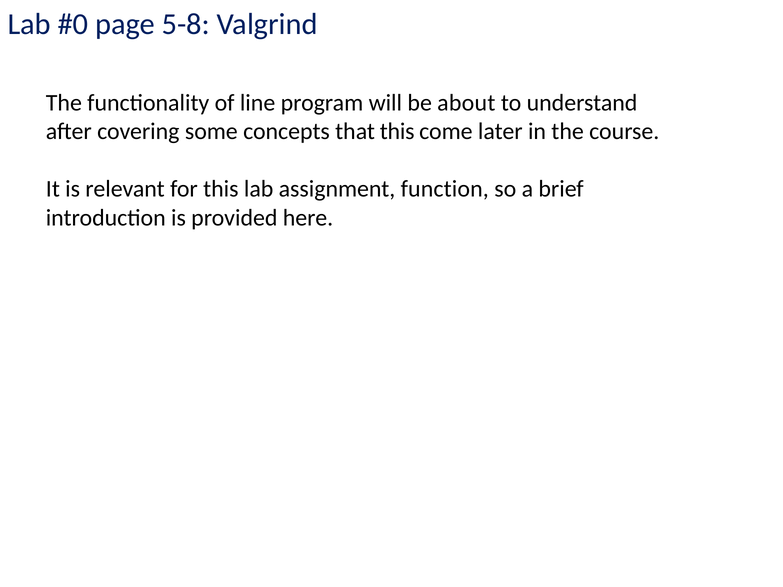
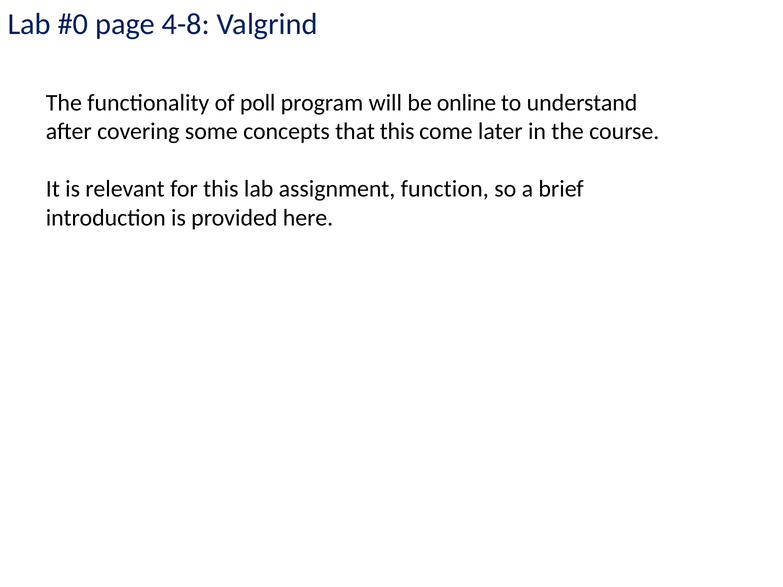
5-8: 5-8 -> 4-8 (186, 24)
line: line -> poll (258, 103)
about: about -> online (467, 103)
